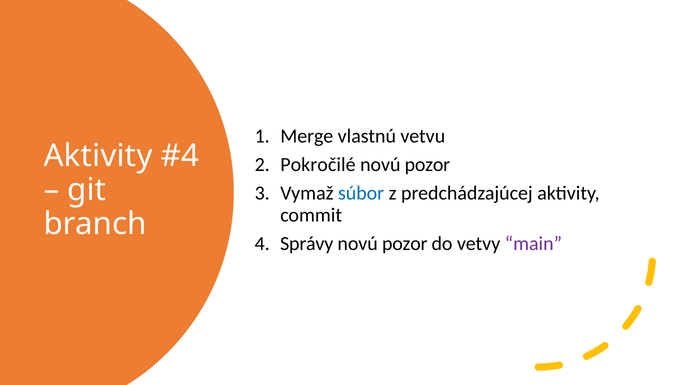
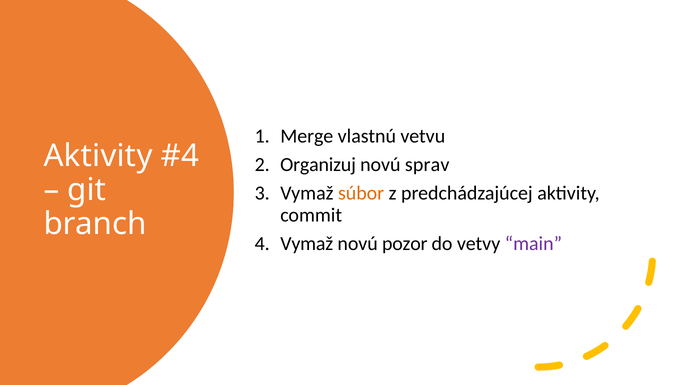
Pokročilé: Pokročilé -> Organizuj (318, 165)
pozor: pozor -> sprav (427, 165)
súbor colour: blue -> orange (361, 193)
4 Správy: Správy -> Vymaž (307, 243)
